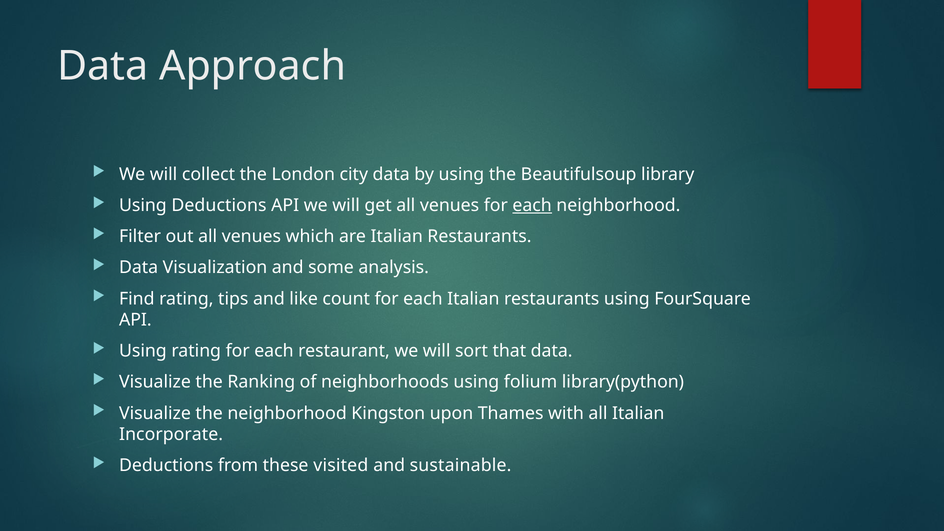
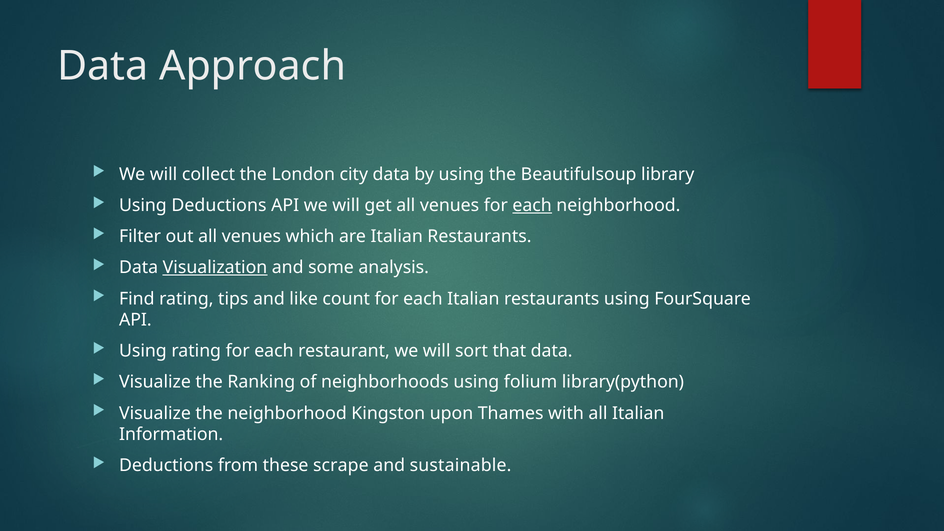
Visualization underline: none -> present (215, 268)
Incorporate: Incorporate -> Information (171, 434)
visited: visited -> scrape (341, 465)
